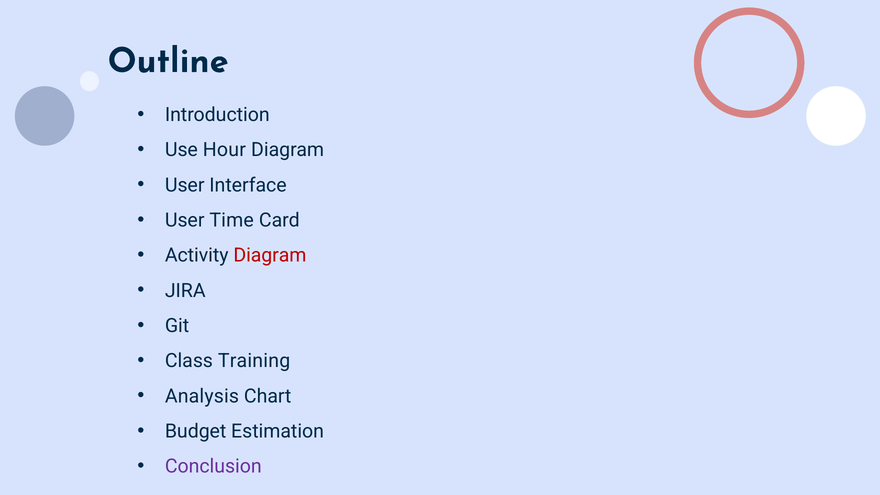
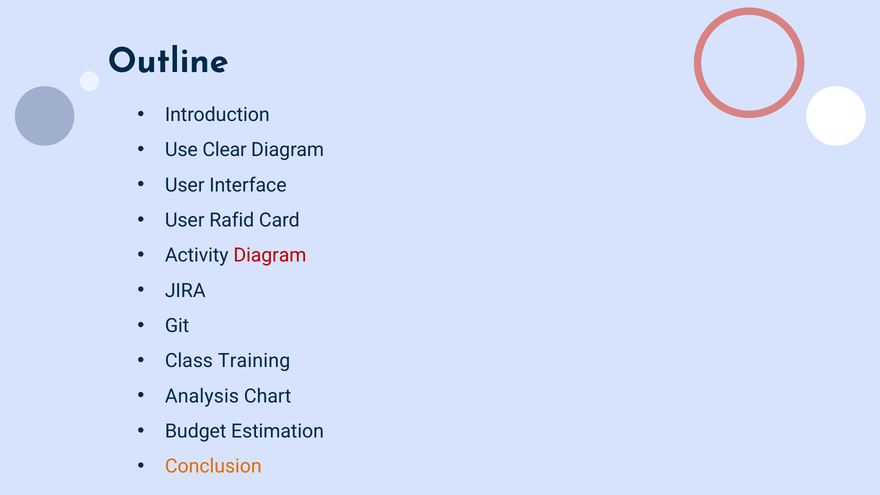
Hour: Hour -> Clear (225, 150)
Time: Time -> Rafid (232, 220)
Conclusion colour: purple -> orange (213, 466)
